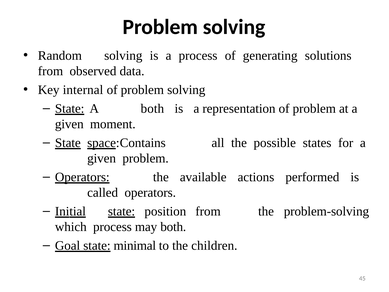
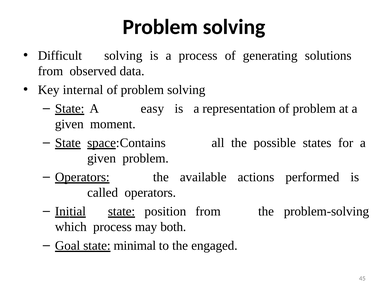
Random: Random -> Difficult (60, 56)
A both: both -> easy (152, 108)
children: children -> engaged (214, 245)
